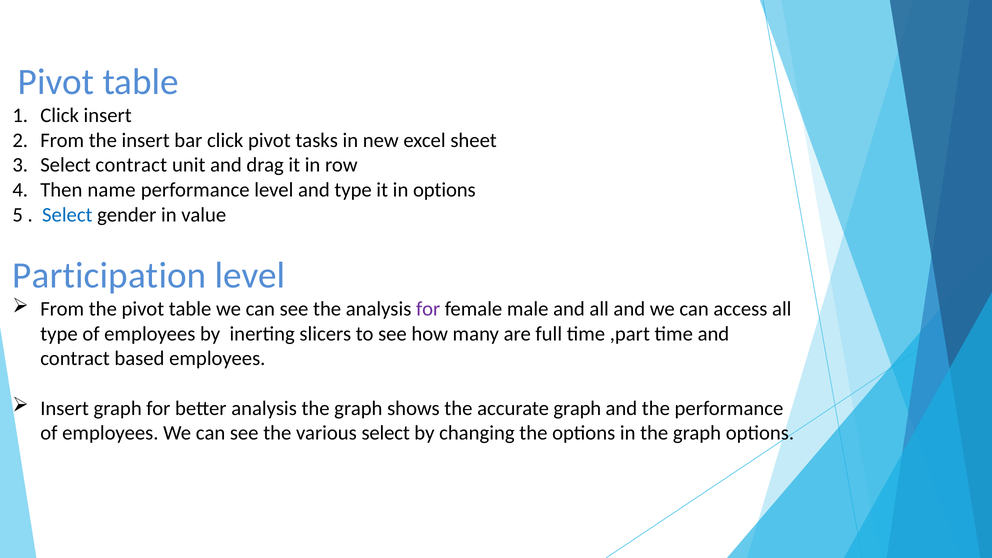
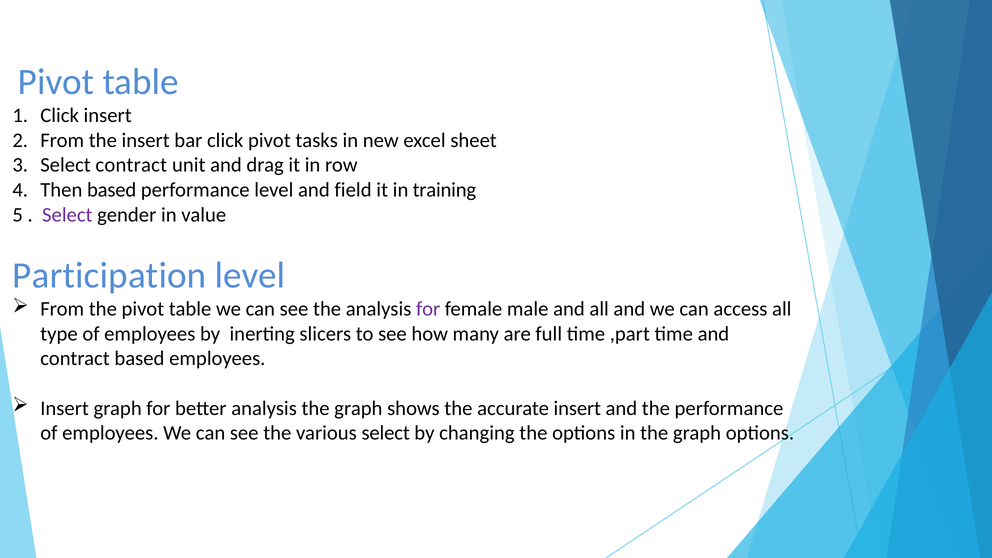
Then name: name -> based (112, 190)
and type: type -> field (353, 190)
in options: options -> training (444, 190)
Select colour: blue -> purple (67, 215)
accurate graph: graph -> insert (577, 408)
